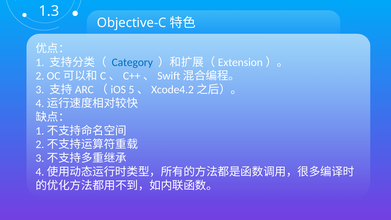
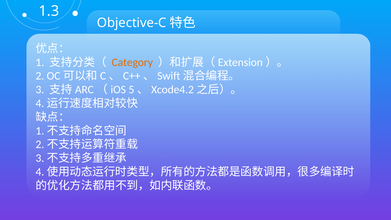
Category colour: blue -> orange (132, 62)
